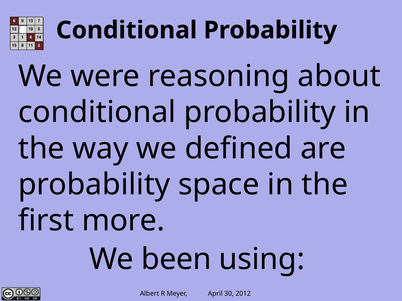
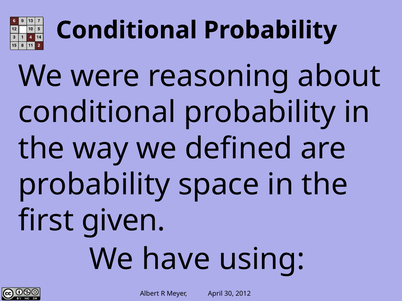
more: more -> given (123, 221)
been: been -> have (176, 260)
